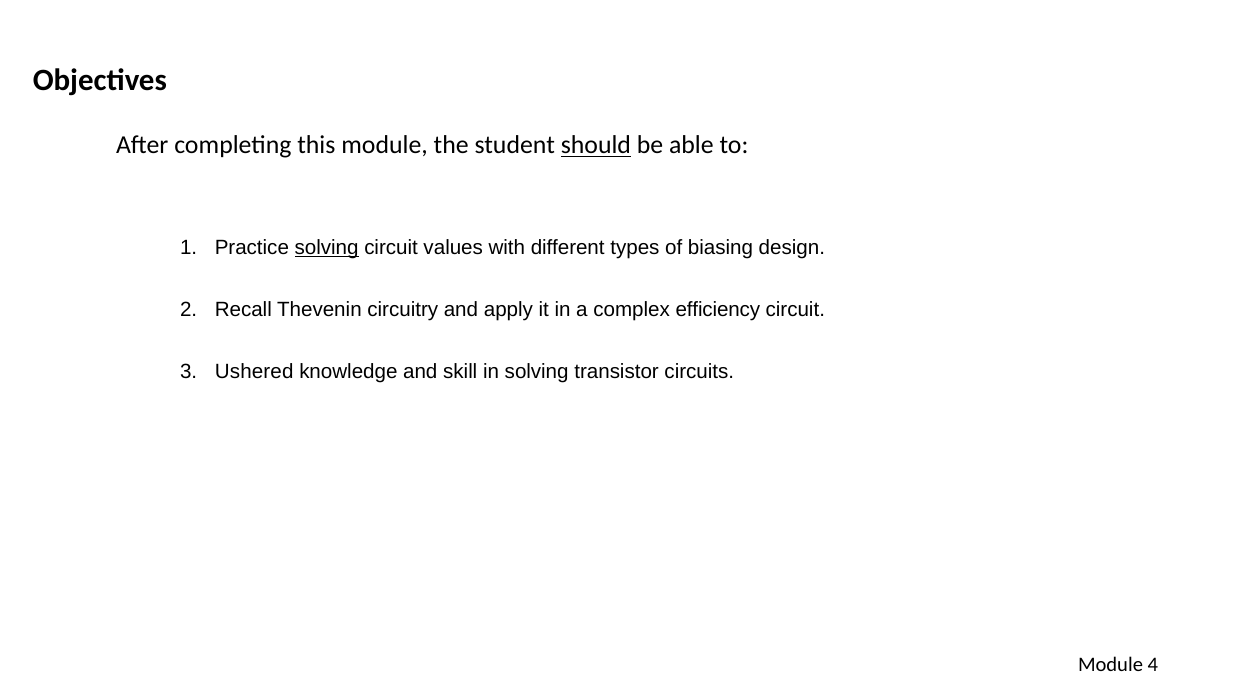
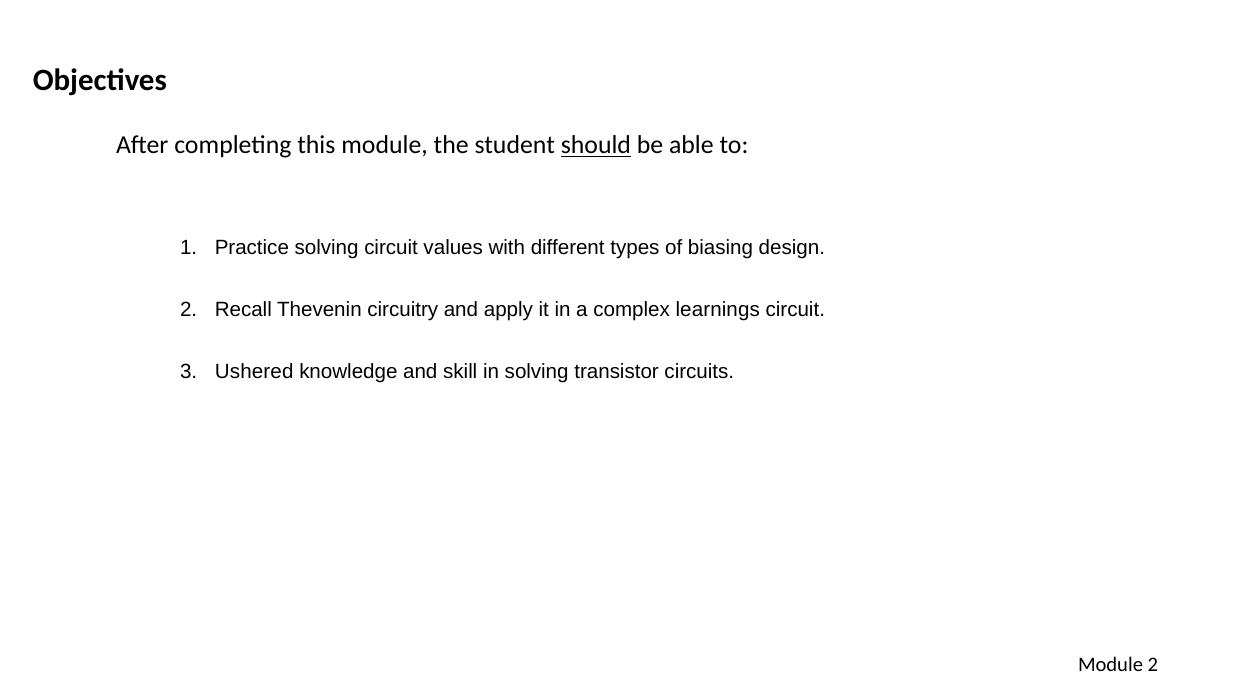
solving underline: present -> none (327, 247)
efficiency: efficiency -> learnings (718, 310)
Module 4: 4 -> 2 (1153, 665)
